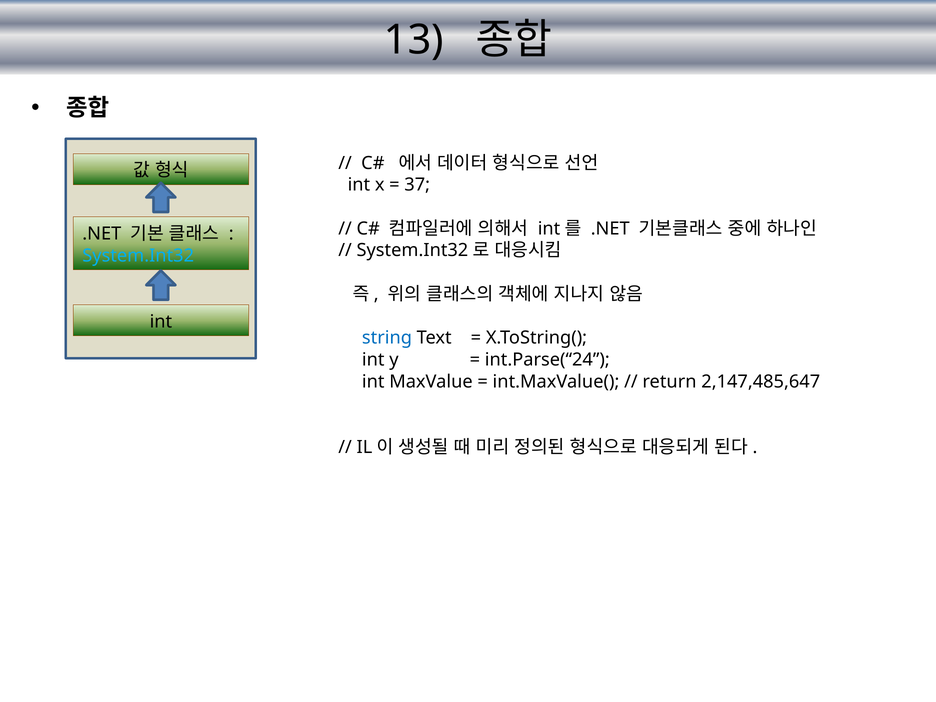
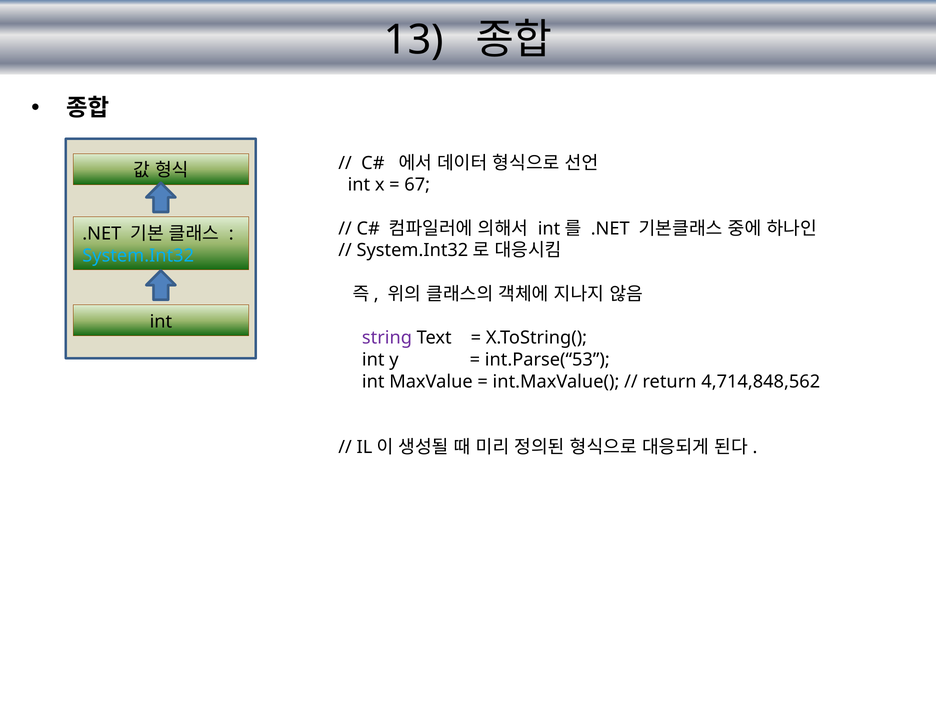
37: 37 -> 67 (417, 185)
string colour: blue -> purple (387, 338)
int.Parse(“24: int.Parse(“24 -> int.Parse(“53 (547, 360)
2,147,485,647: 2,147,485,647 -> 4,714,848,562 (761, 382)
